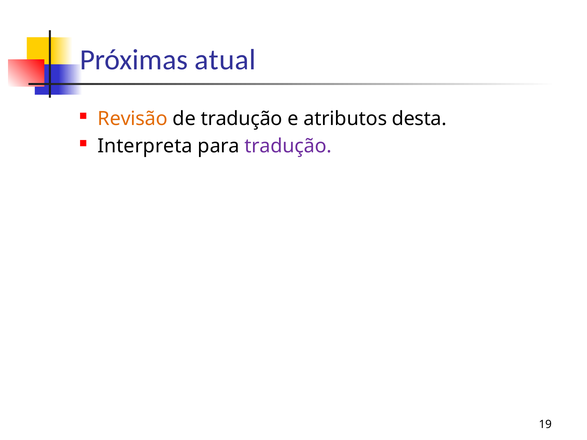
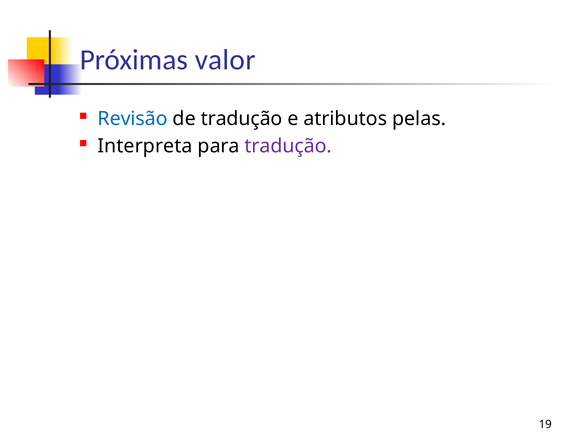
atual: atual -> valor (225, 60)
Revisão colour: orange -> blue (133, 119)
desta: desta -> pelas (419, 119)
